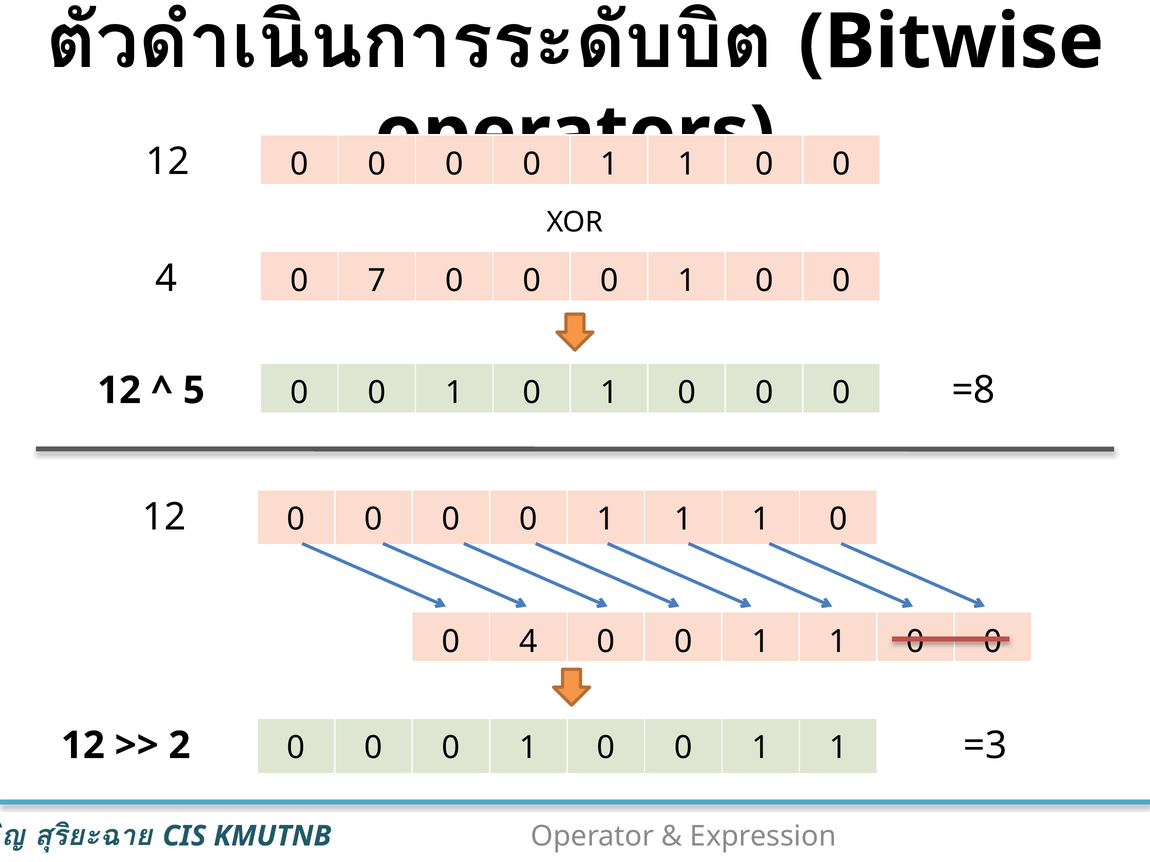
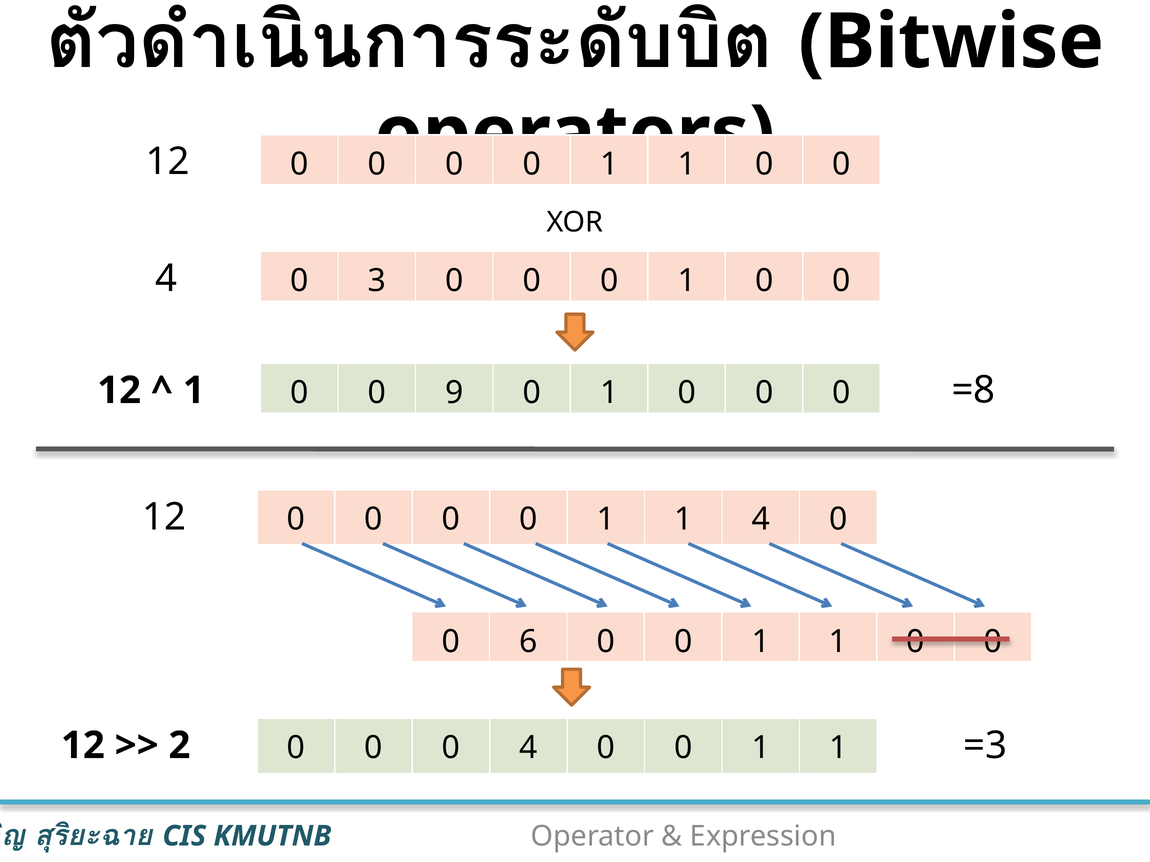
7: 7 -> 3 (377, 281)
1: 1 -> 9 (454, 393)
5: 5 -> 1 (194, 391)
1 1 1: 1 -> 4 (761, 519)
0 4: 4 -> 6 (528, 642)
1: 1 -> 4 (528, 748)
